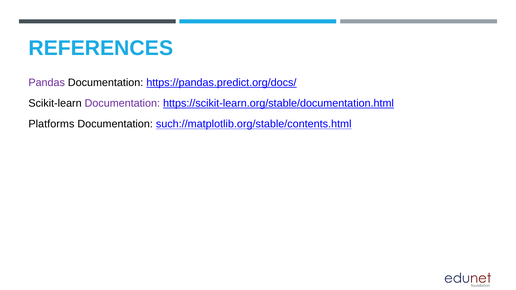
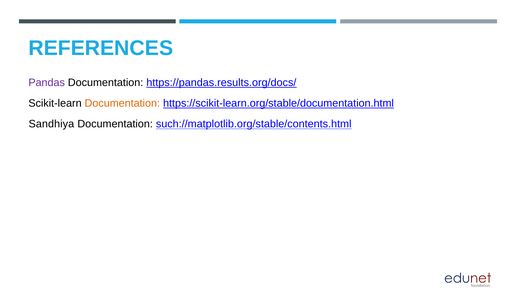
https://pandas.predict.org/docs/: https://pandas.predict.org/docs/ -> https://pandas.results.org/docs/ (221, 83)
Documentation colour: purple -> orange (122, 103)
Platforms: Platforms -> Sandhiya (51, 124)
